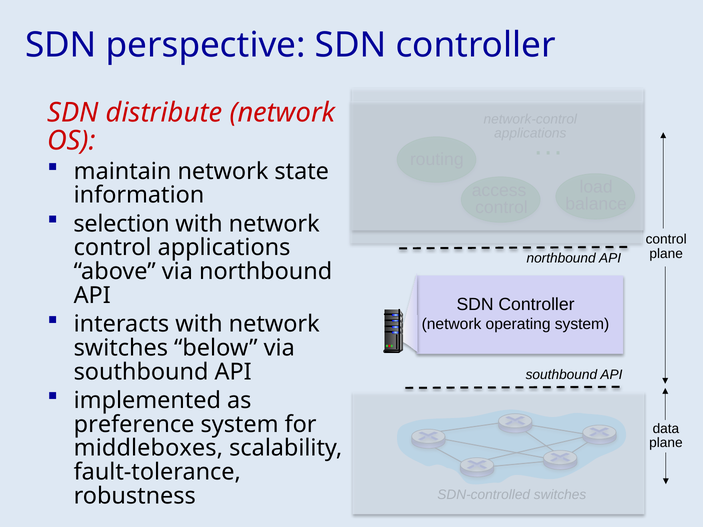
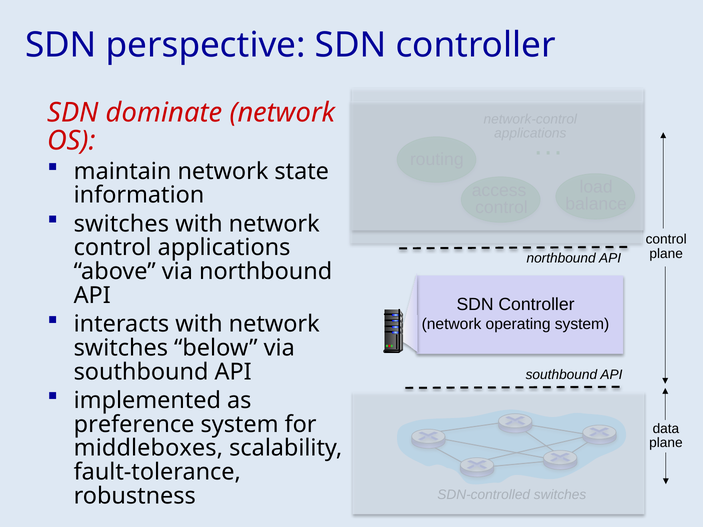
distribute: distribute -> dominate (164, 113)
selection: selection -> switches (121, 224)
